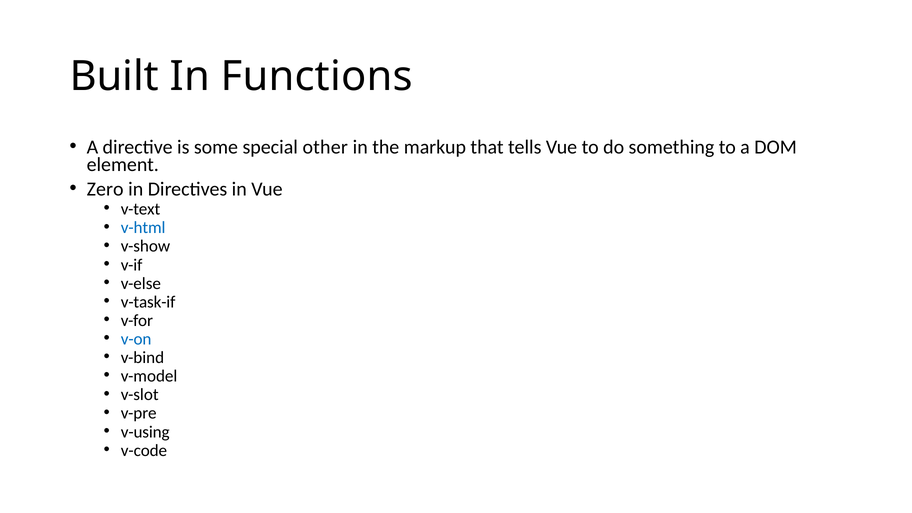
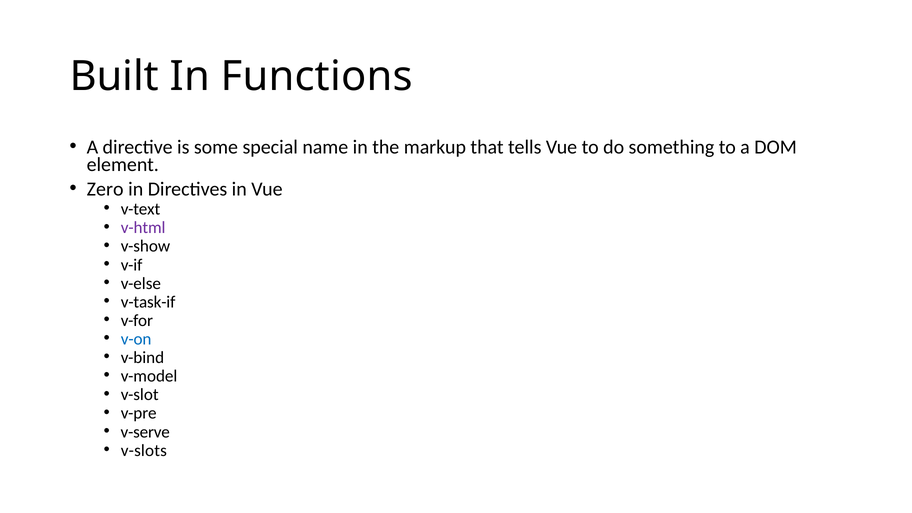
other: other -> name (325, 147)
v-html colour: blue -> purple (143, 228)
v-using: v-using -> v-serve (145, 432)
v-code: v-code -> v-slots (144, 450)
